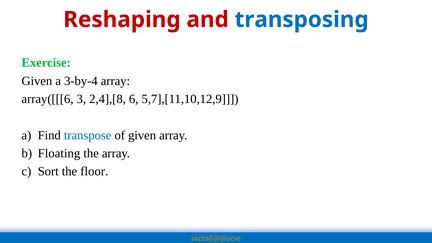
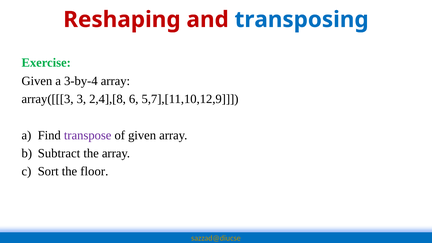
array([[[6: array([[[6 -> array([[[3 (48, 99)
transpose colour: blue -> purple (88, 135)
Floating: Floating -> Subtract (59, 153)
